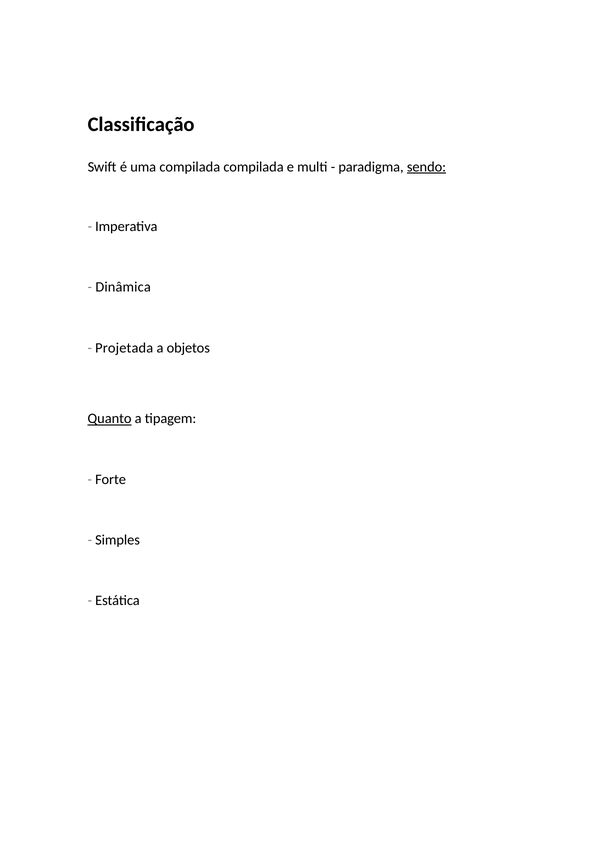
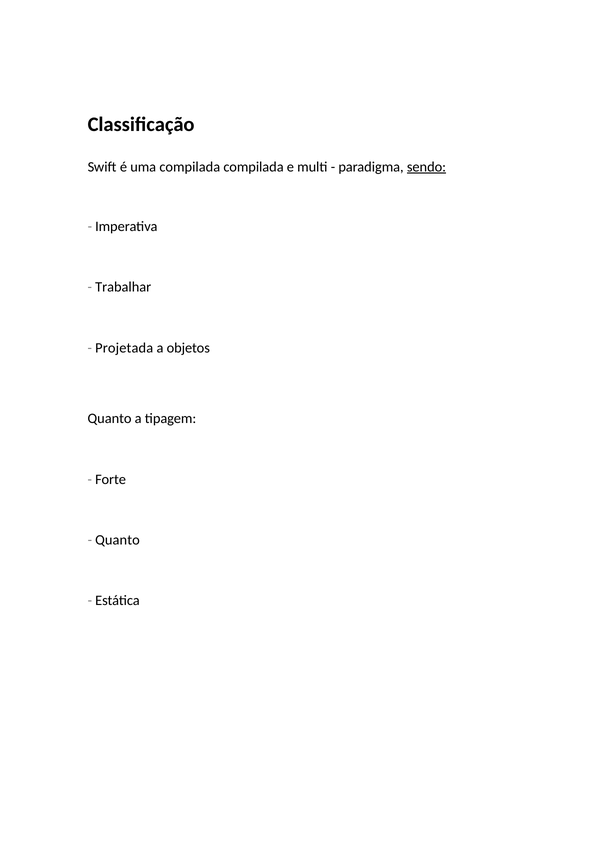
Dinâmica: Dinâmica -> Trabalhar (123, 287)
Quanto underline: present -> none (110, 419)
Simples: Simples -> Quanto (117, 540)
